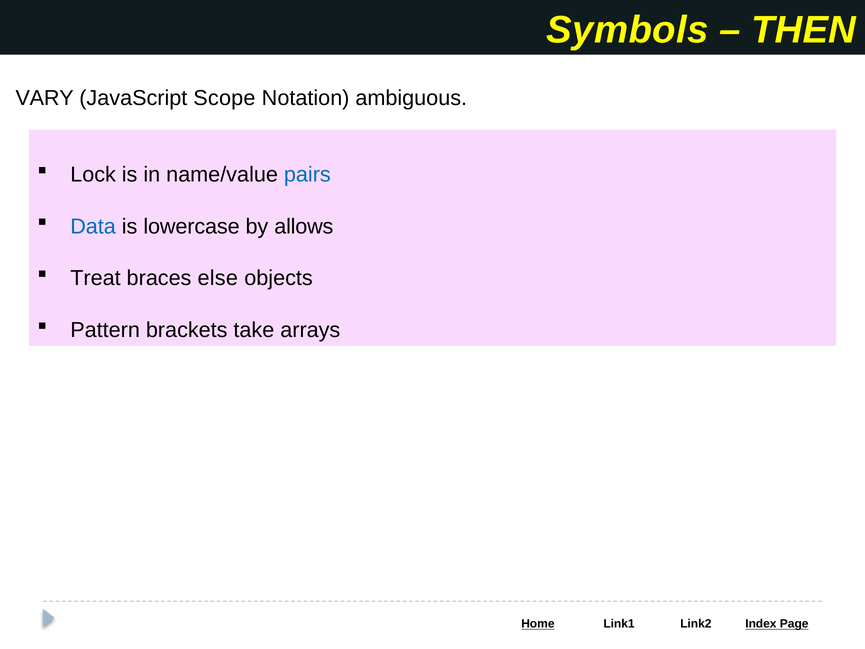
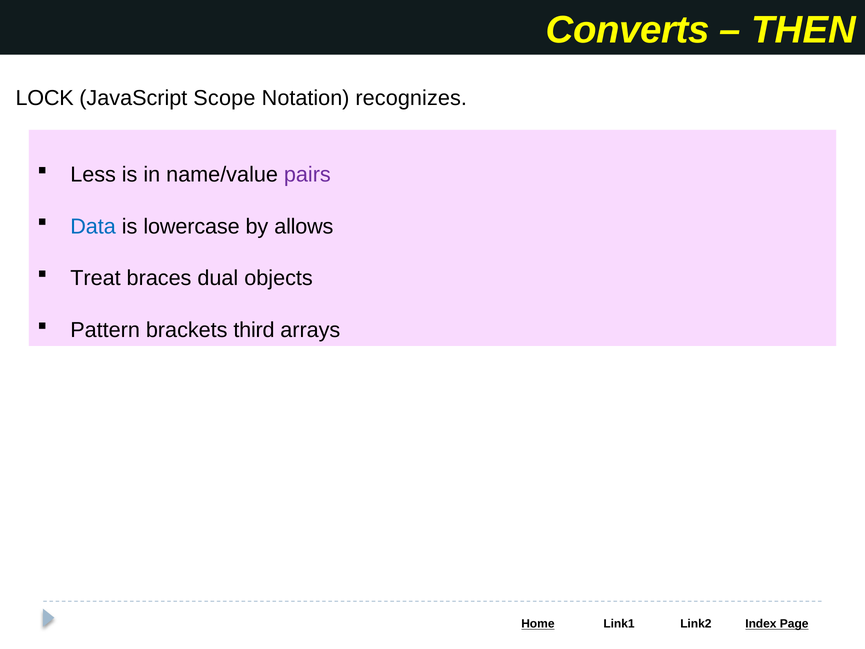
Symbols: Symbols -> Converts (628, 30)
VARY: VARY -> LOCK (45, 98)
ambiguous: ambiguous -> recognizes (411, 98)
Lock: Lock -> Less (93, 174)
pairs colour: blue -> purple (307, 174)
else: else -> dual (218, 278)
take: take -> third (254, 330)
